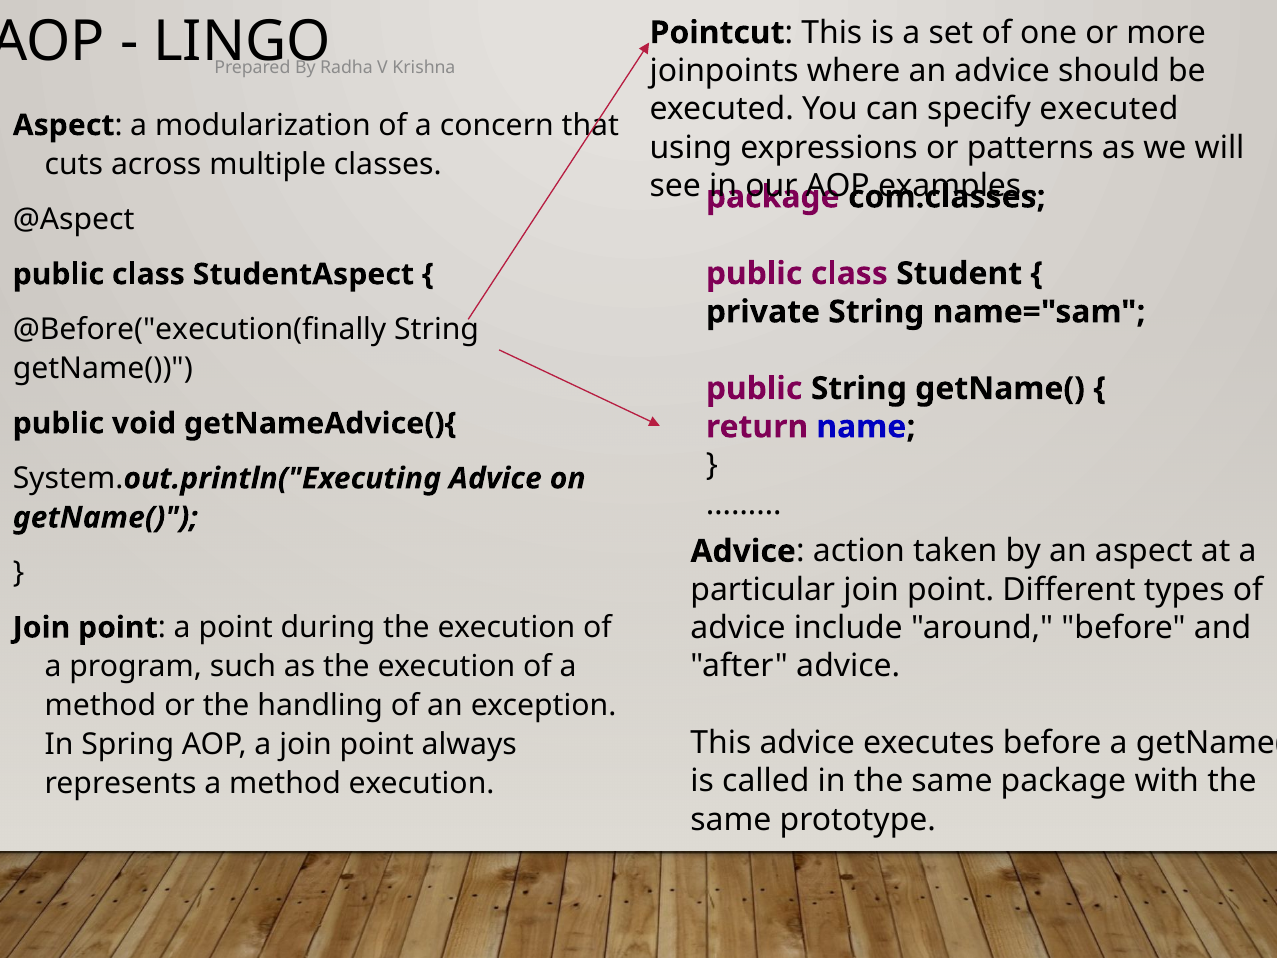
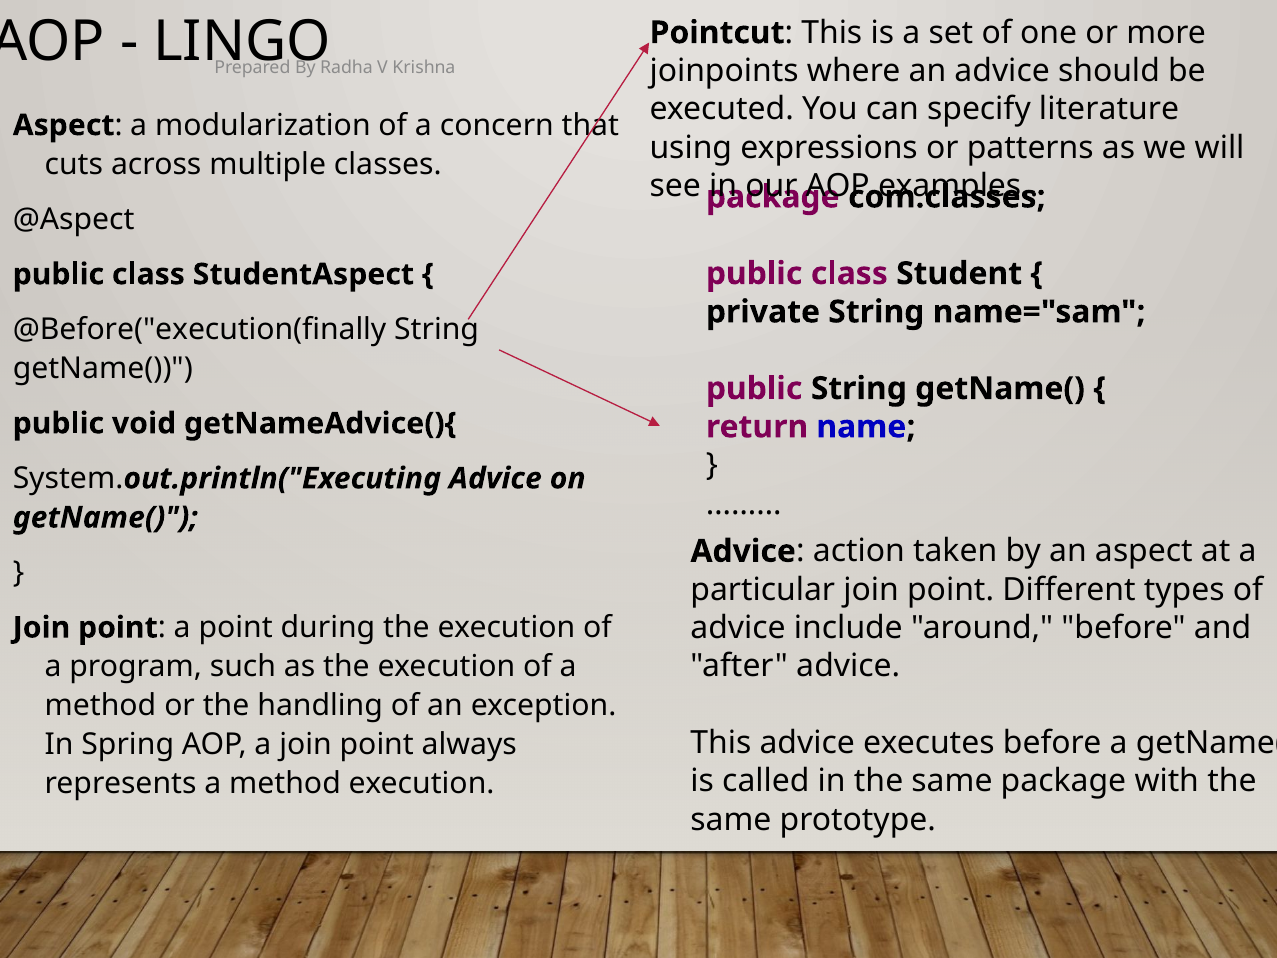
specify executed: executed -> literature (1109, 109)
